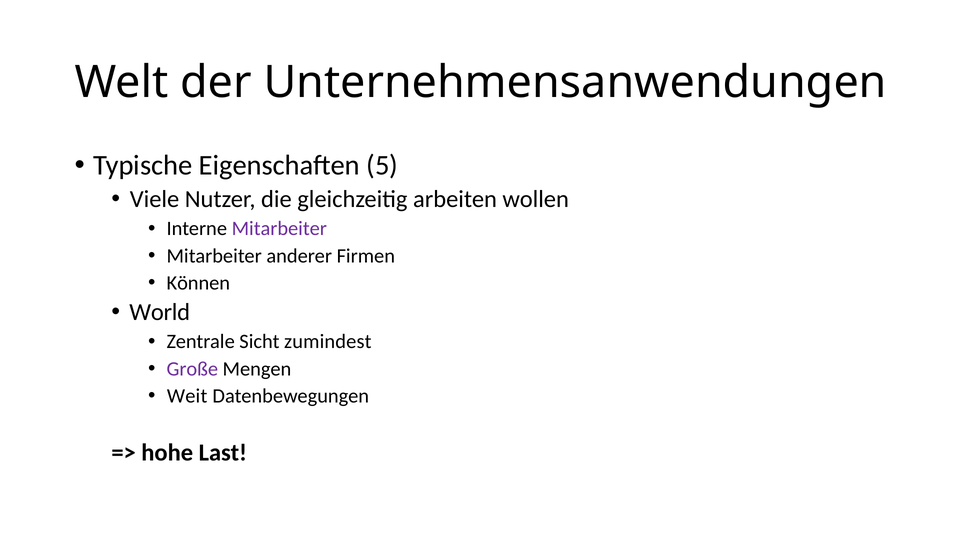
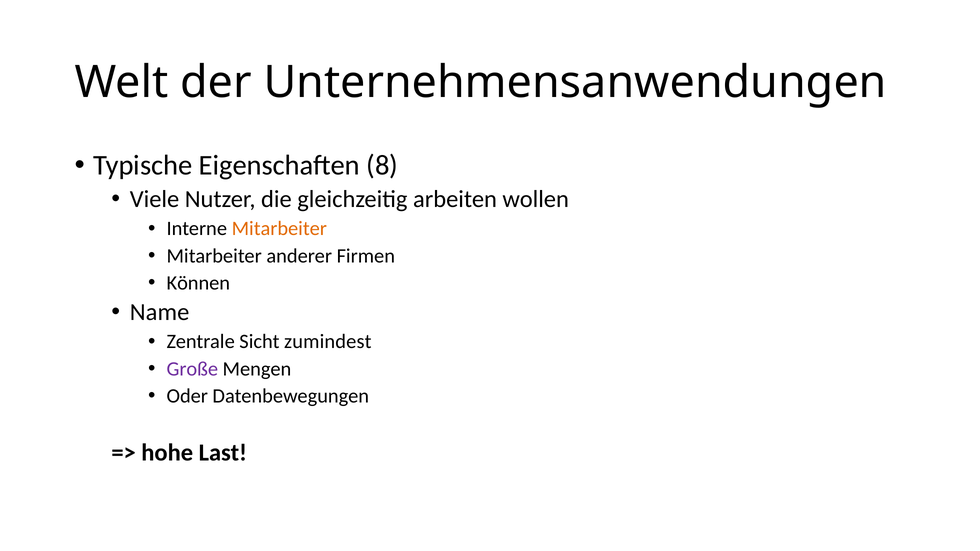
5: 5 -> 8 (382, 166)
Mitarbeiter colour: purple -> orange (279, 229)
World: World -> Name (160, 312)
Weit: Weit -> Oder (187, 396)
